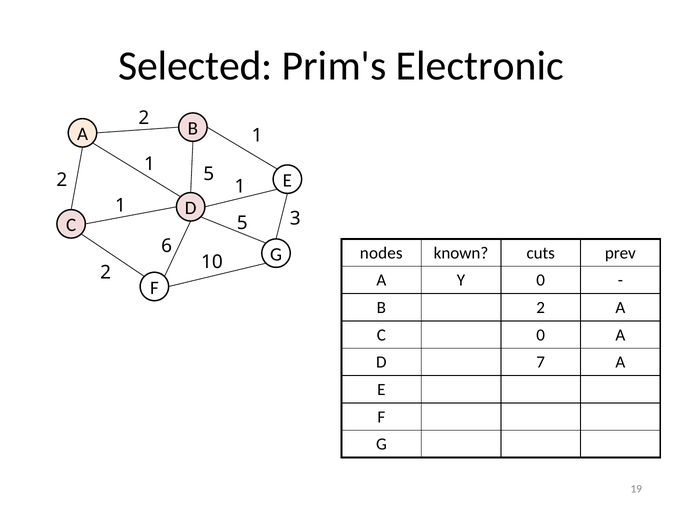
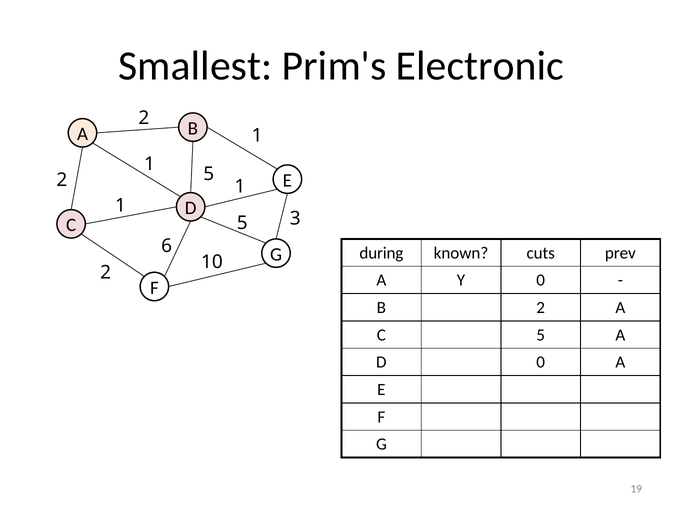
Selected: Selected -> Smallest (195, 66)
nodes: nodes -> during (381, 253)
C 0: 0 -> 5 (541, 335)
D 7: 7 -> 0 (541, 362)
